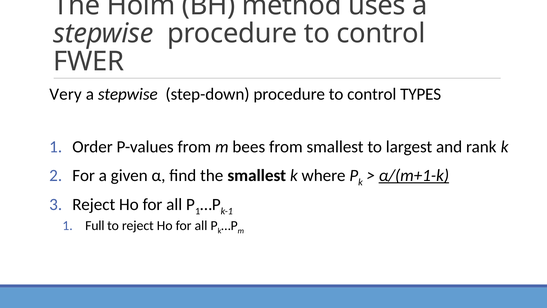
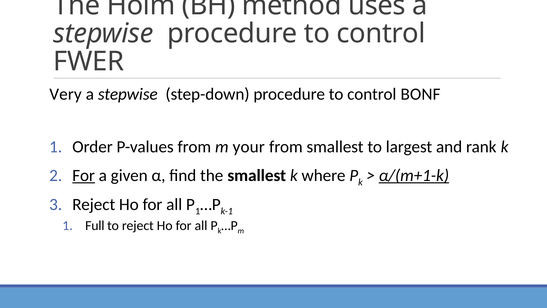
TYPES: TYPES -> BONF (421, 94)
bees: bees -> your (249, 147)
For underline: none -> present (84, 175)
